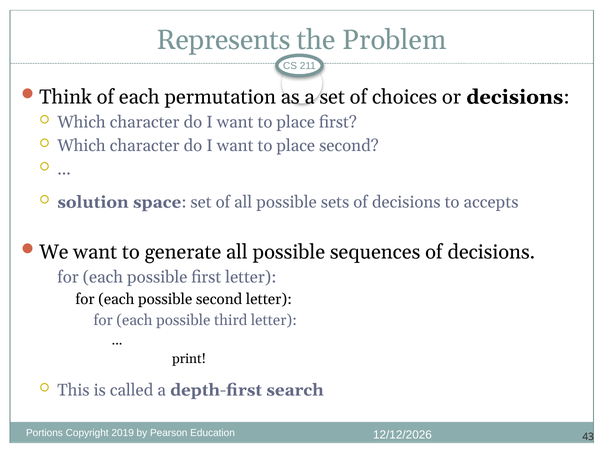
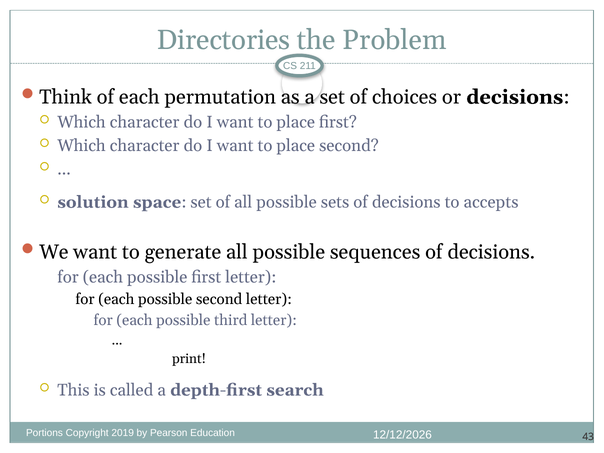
Represents: Represents -> Directories (223, 40)
